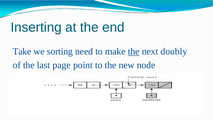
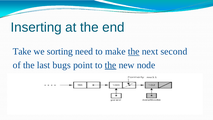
doubly: doubly -> second (174, 51)
page: page -> bugs (62, 65)
the underline: none -> present (111, 65)
